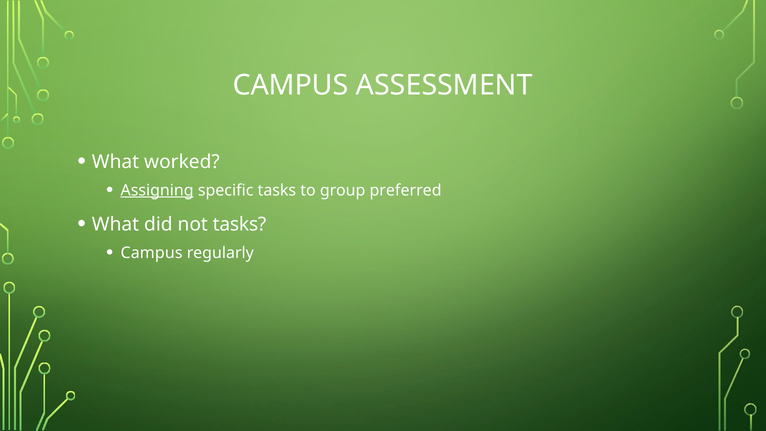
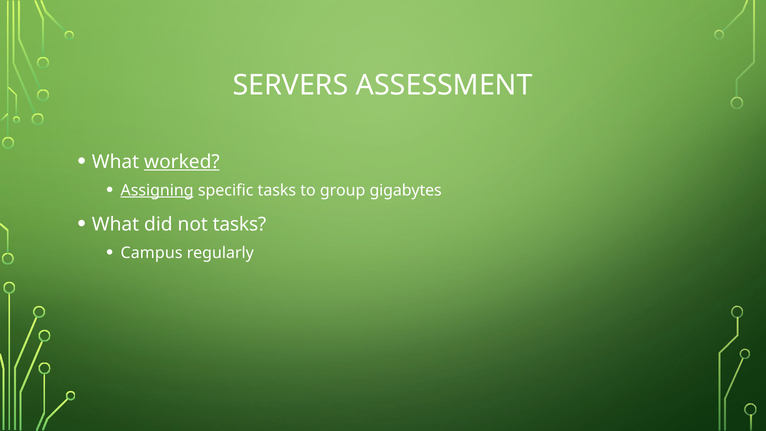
CAMPUS: CAMPUS -> SERVERS (291, 85)
worked underline: none -> present (182, 162)
preferred: preferred -> gigabytes (406, 190)
